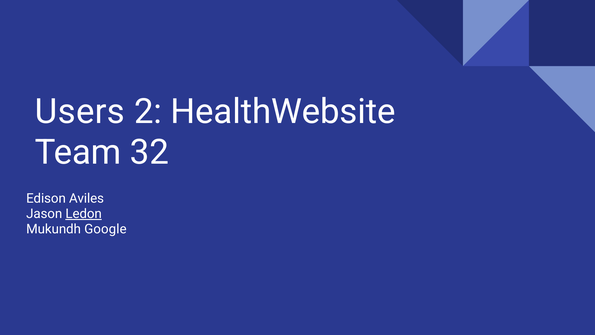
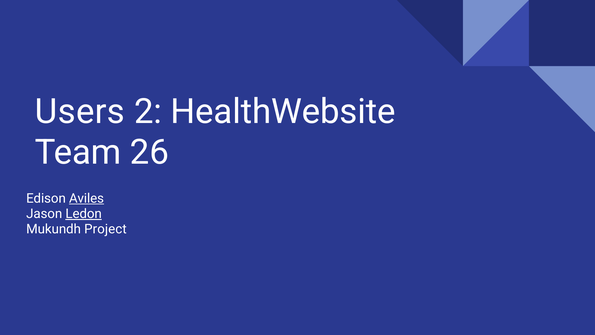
32: 32 -> 26 (149, 152)
Aviles underline: none -> present (86, 198)
Google: Google -> Project (105, 229)
